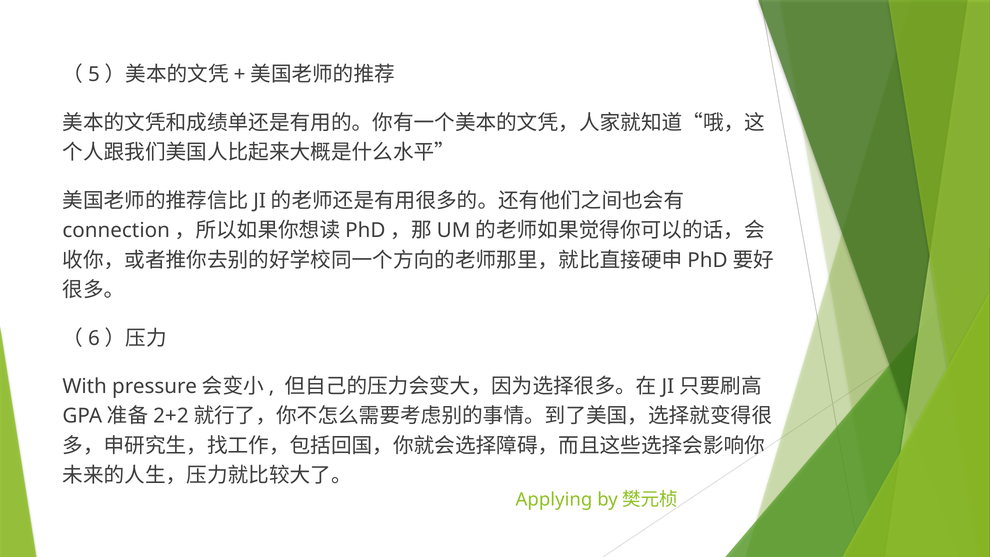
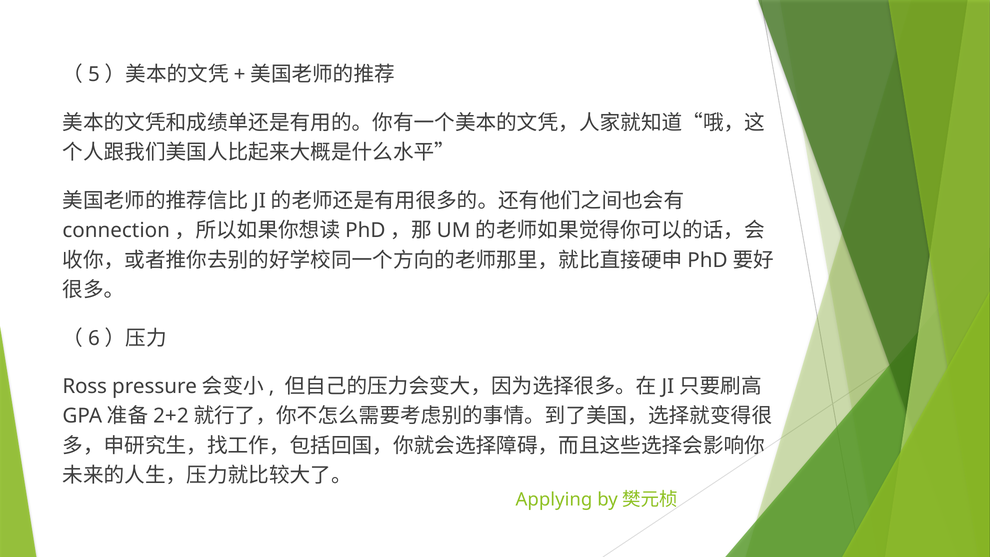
With: With -> Ross (85, 386)
